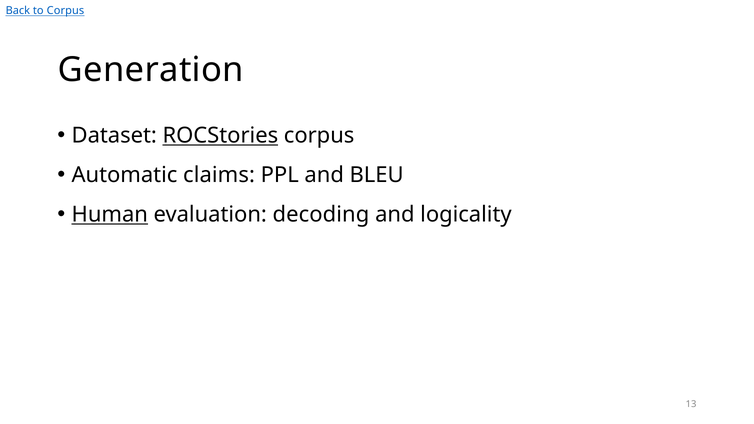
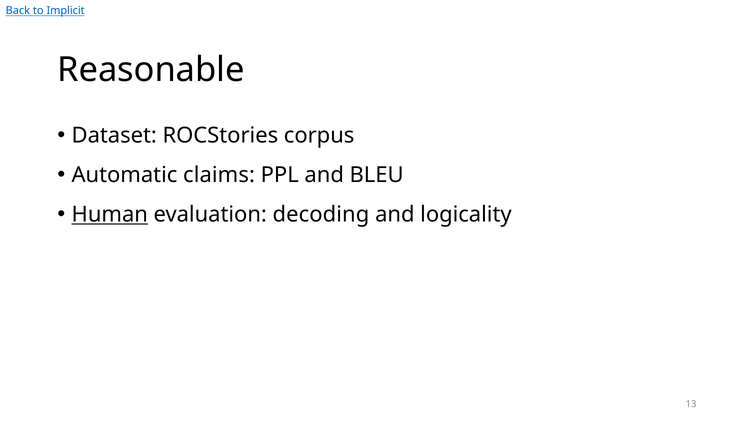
to Corpus: Corpus -> Implicit (66, 11)
Generation: Generation -> Reasonable (151, 70)
ROCStories underline: present -> none (220, 136)
